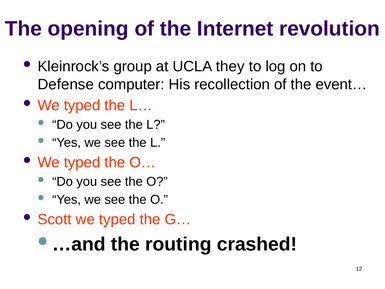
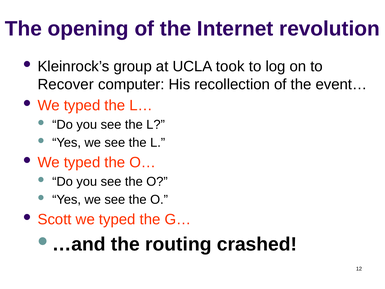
they: they -> took (230, 66)
Defense: Defense -> Recover (66, 84)
